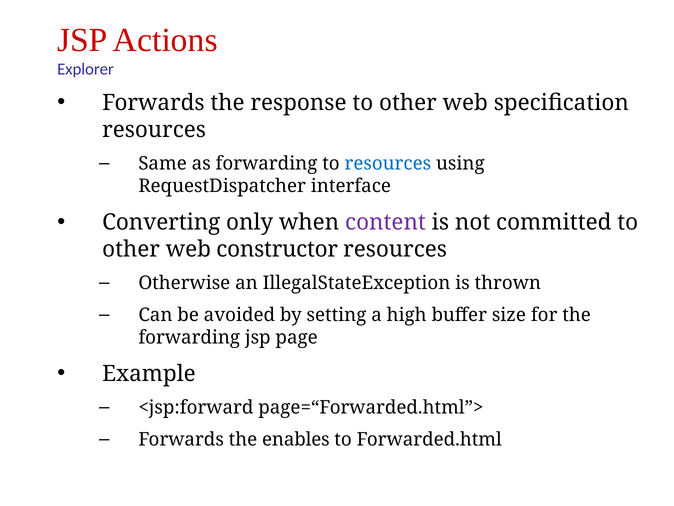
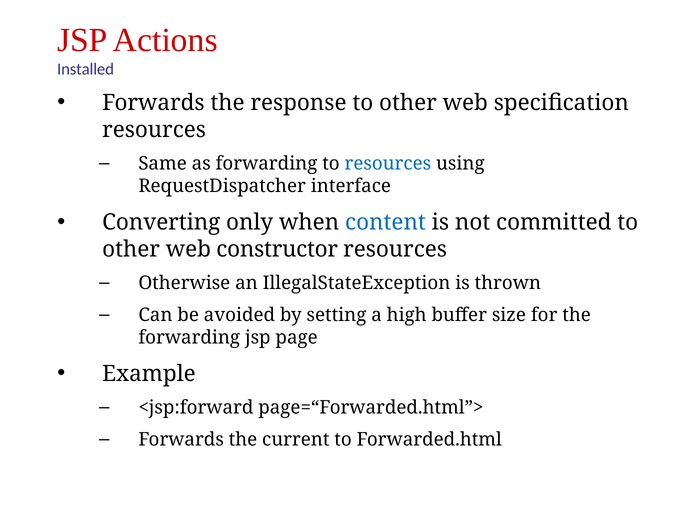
Explorer: Explorer -> Installed (86, 69)
content colour: purple -> blue (385, 222)
enables: enables -> current (296, 439)
